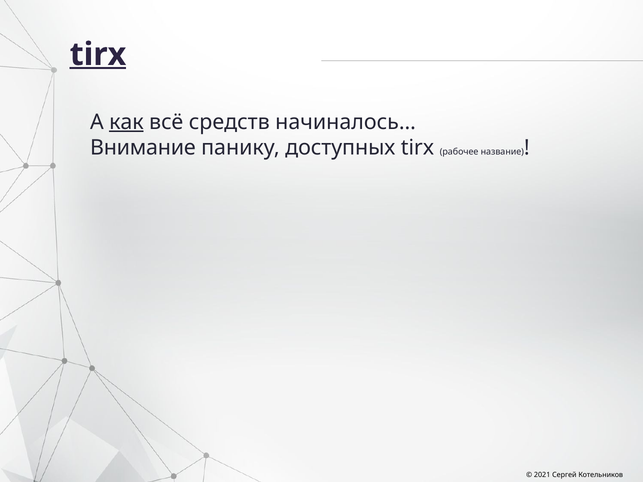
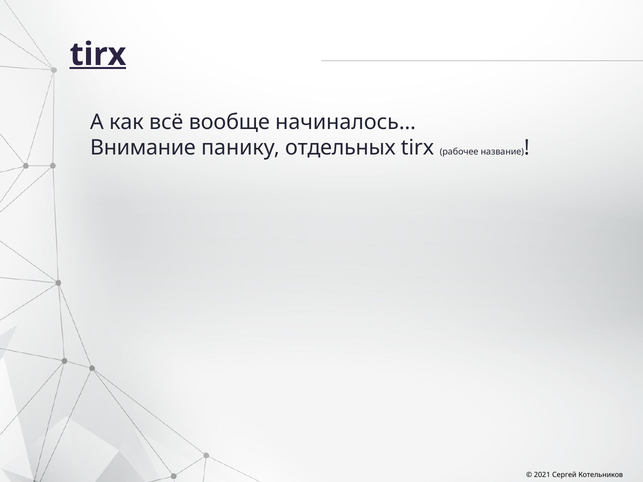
как underline: present -> none (126, 122)
средств: средств -> вообще (229, 122)
доступных: доступных -> отдельных (340, 148)
